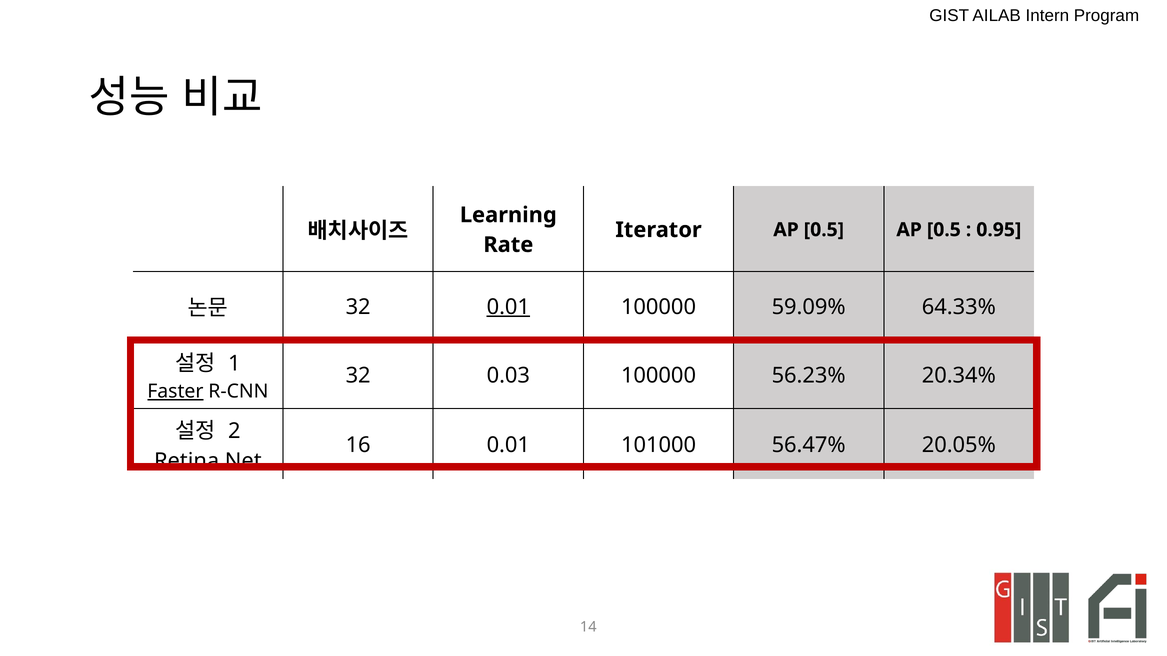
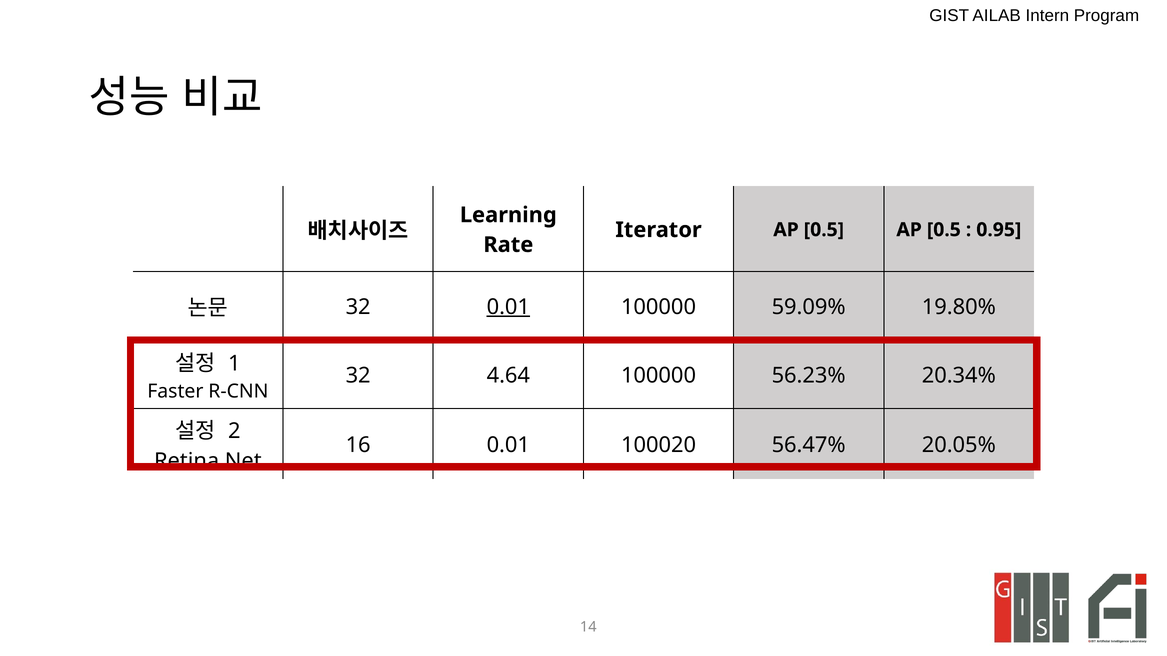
64.33%: 64.33% -> 19.80% (959, 307)
0.03: 0.03 -> 4.64 (508, 376)
Faster underline: present -> none (175, 392)
101000: 101000 -> 100020 (659, 445)
